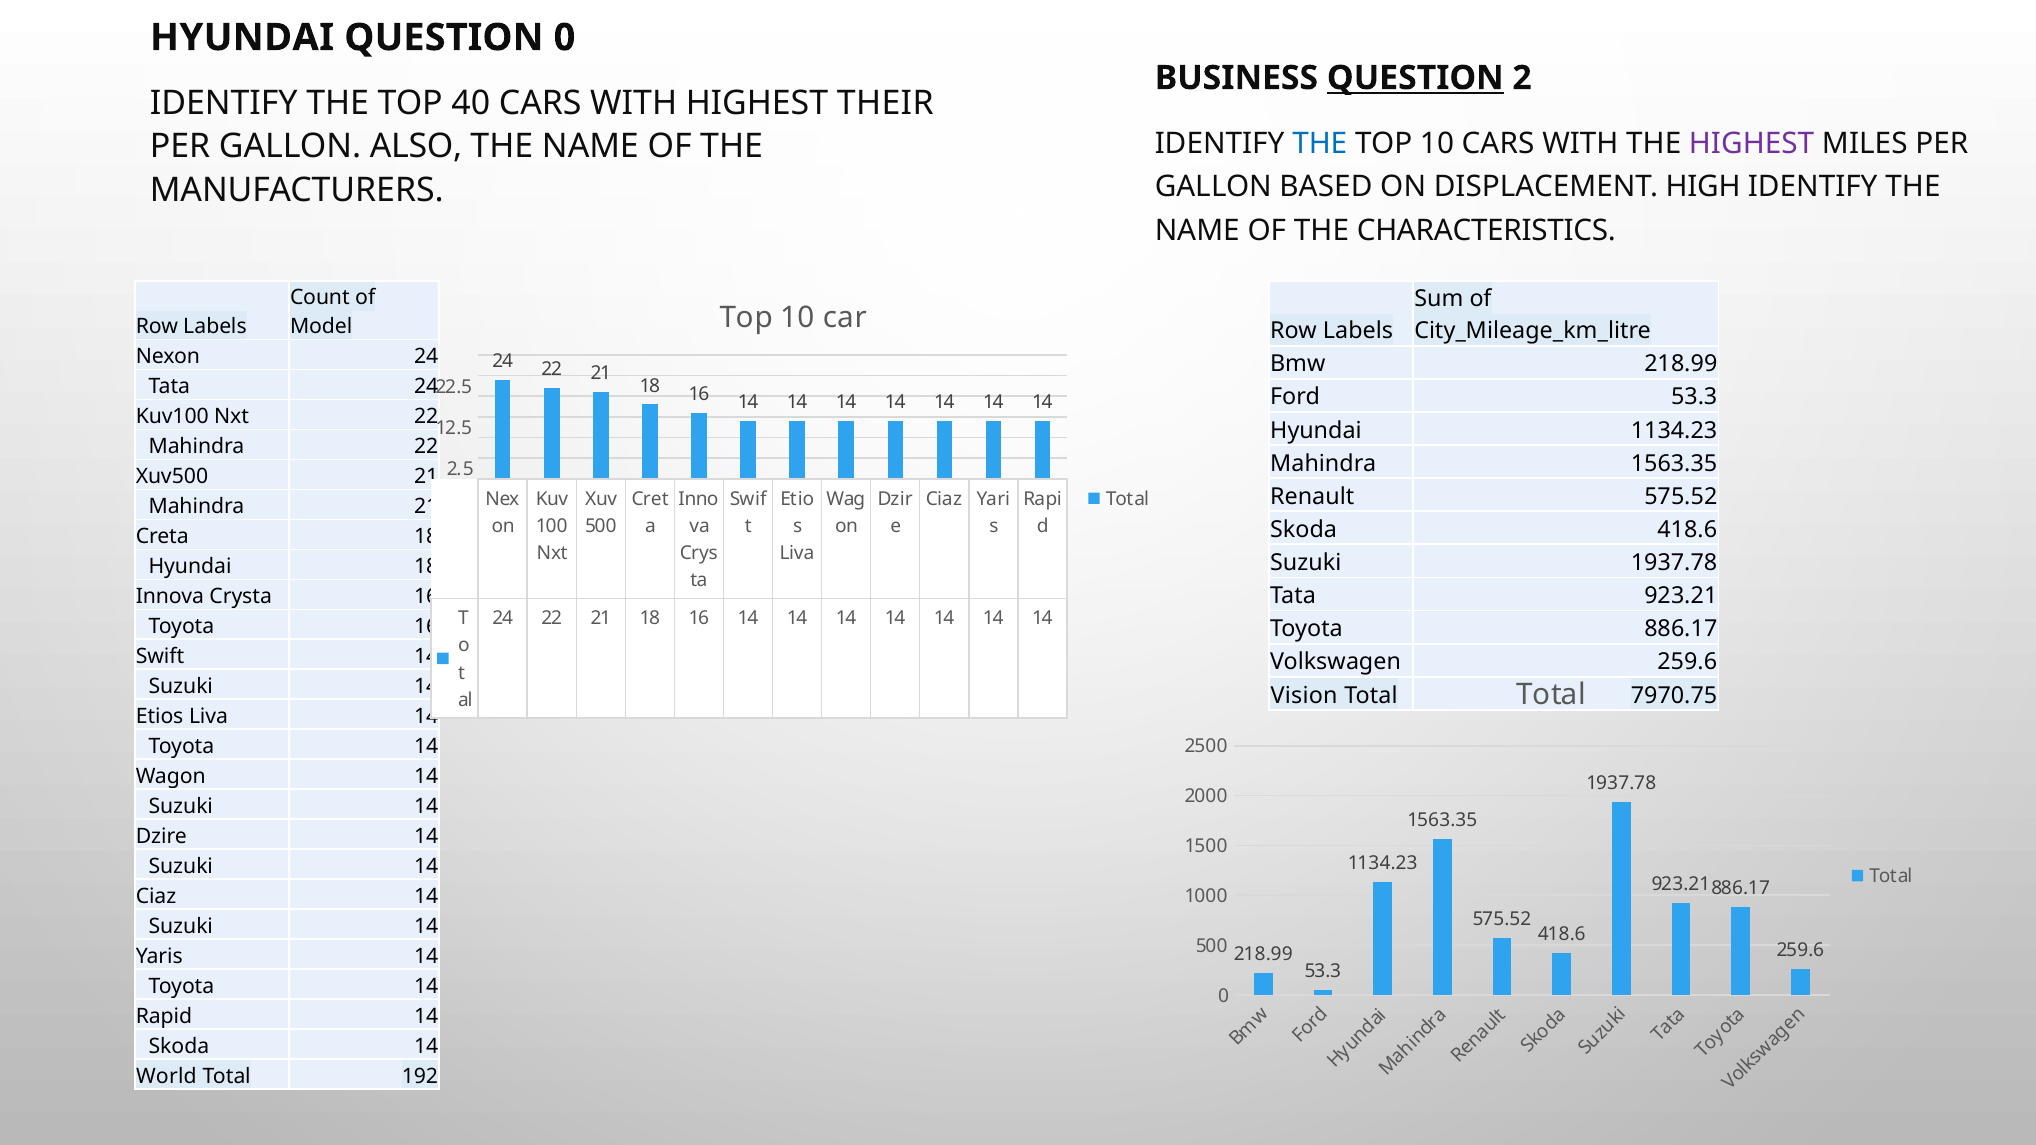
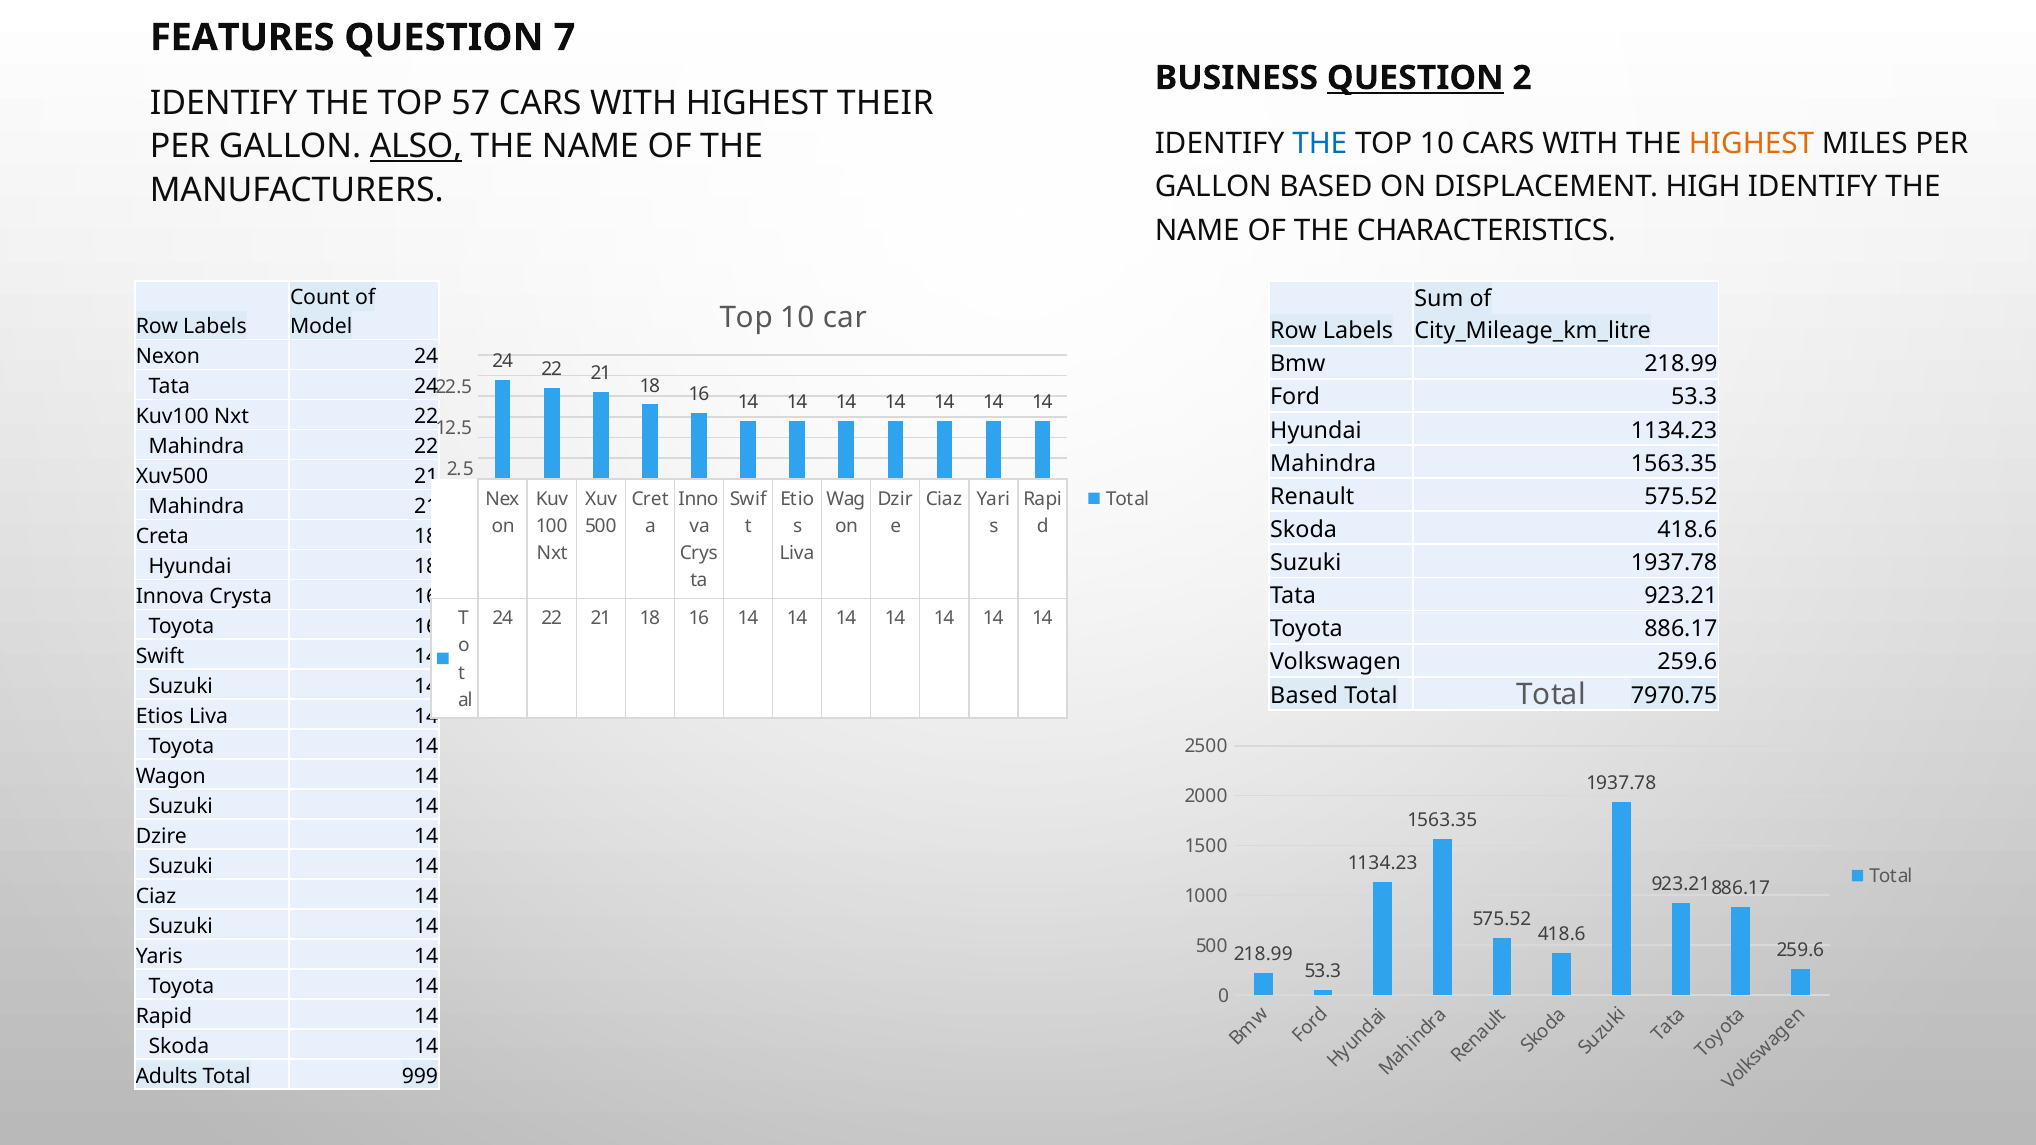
HYUNDAI: HYUNDAI -> FEATURES (242, 38)
QUESTION 0: 0 -> 7 (565, 38)
40: 40 -> 57 (471, 103)
HIGHEST colour: purple -> orange (1752, 143)
ALSO underline: none -> present (416, 147)
Vision: Vision -> Based (1304, 695)
World: World -> Adults (167, 1076)
192: 192 -> 999 (420, 1076)
